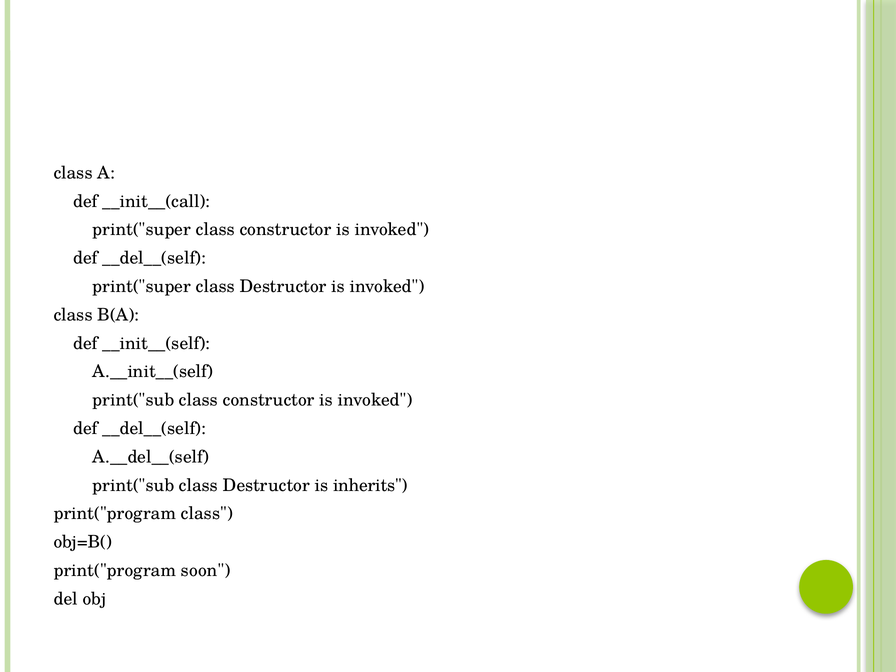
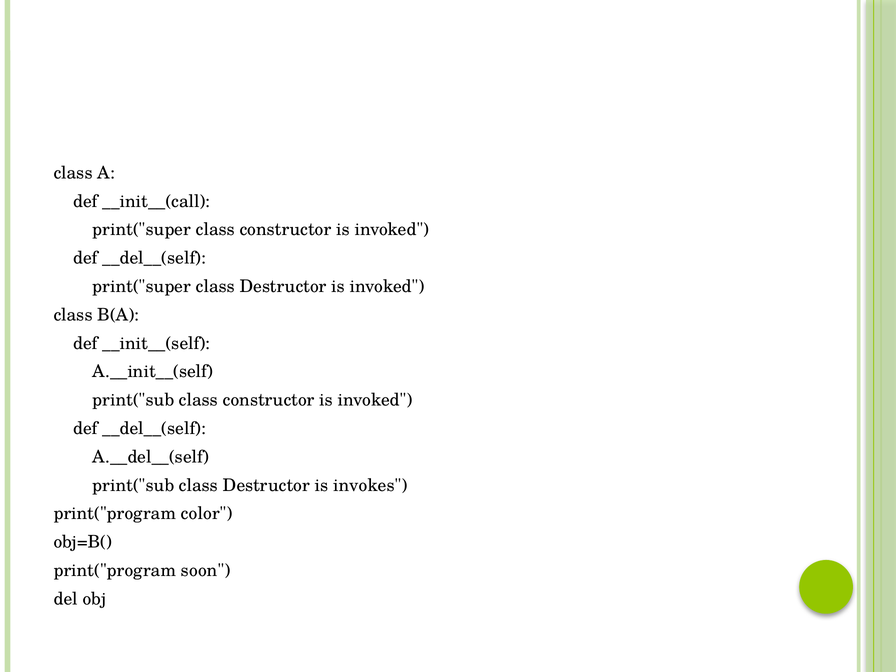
inherits: inherits -> invokes (370, 485)
print("program class: class -> color (207, 514)
